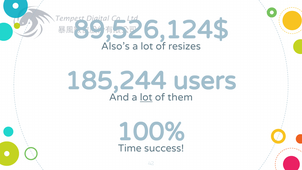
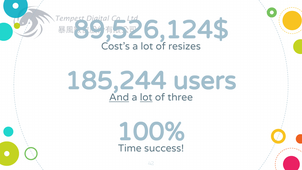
Also’s: Also’s -> Cost’s (116, 46)
And underline: none -> present (119, 97)
them: them -> three (180, 97)
